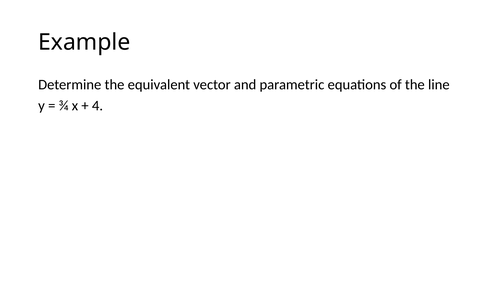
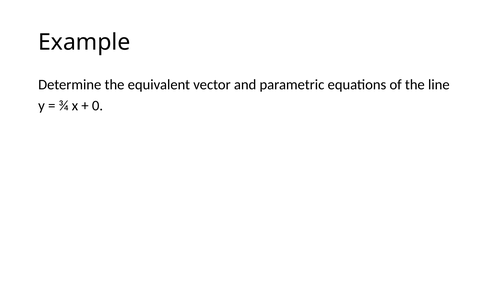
4: 4 -> 0 (97, 106)
